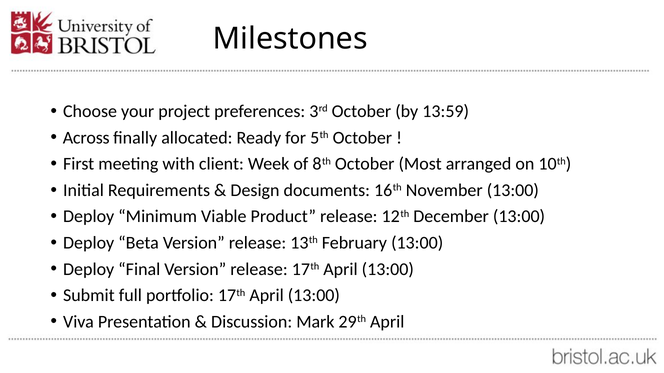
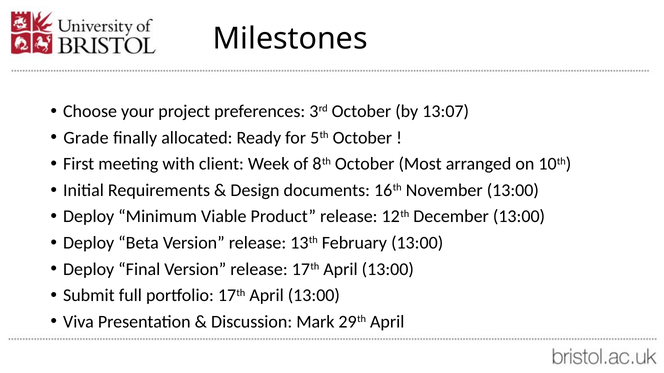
13:59: 13:59 -> 13:07 (446, 112)
Across: Across -> Grade (86, 138)
